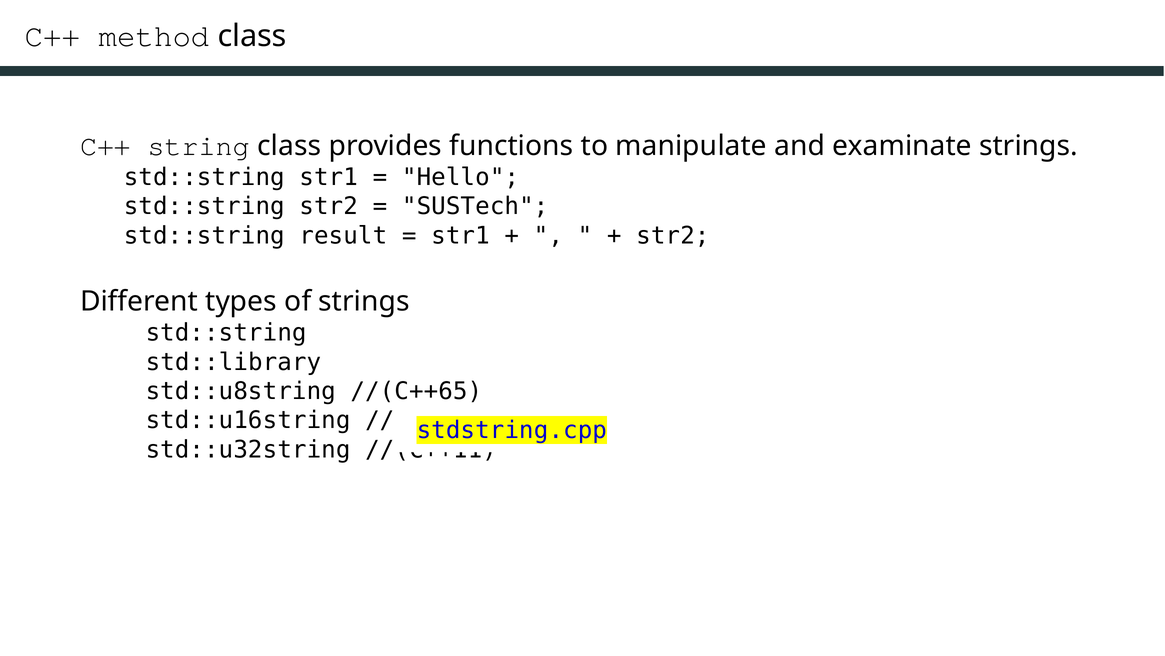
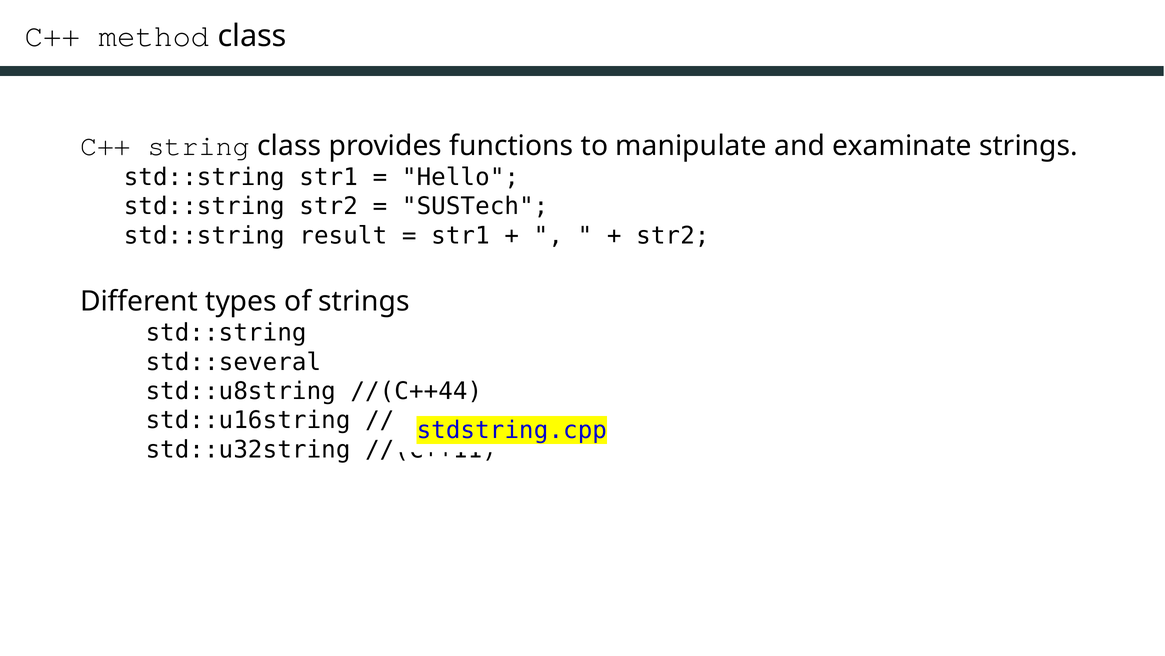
std::library: std::library -> std::several (233, 362)
//(C++65: //(C++65 -> //(C++44 (416, 391)
